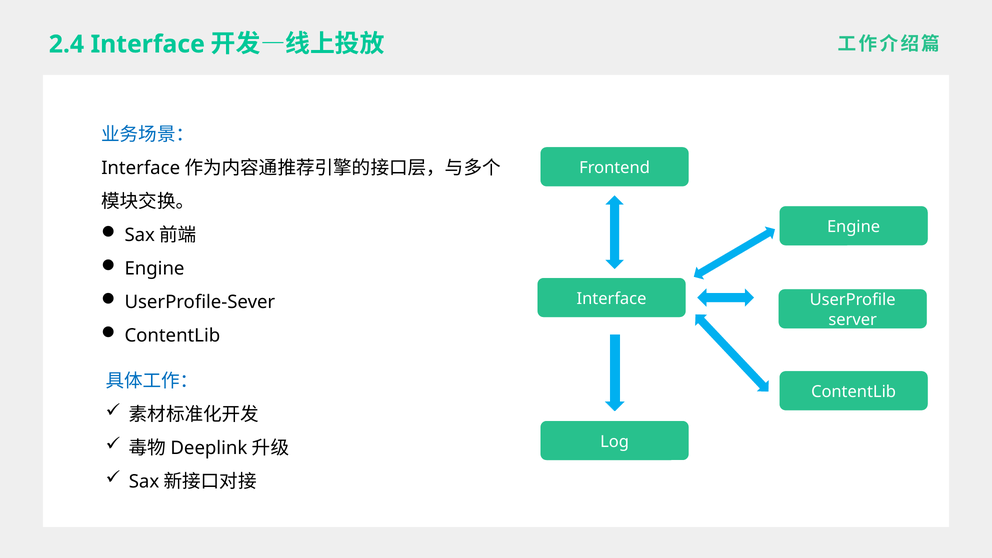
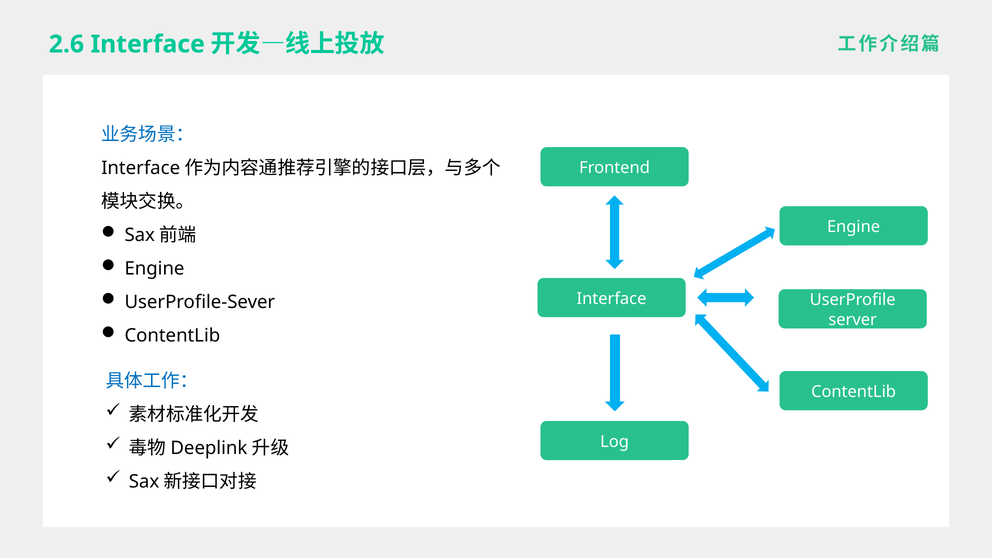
2.4: 2.4 -> 2.6 (66, 44)
